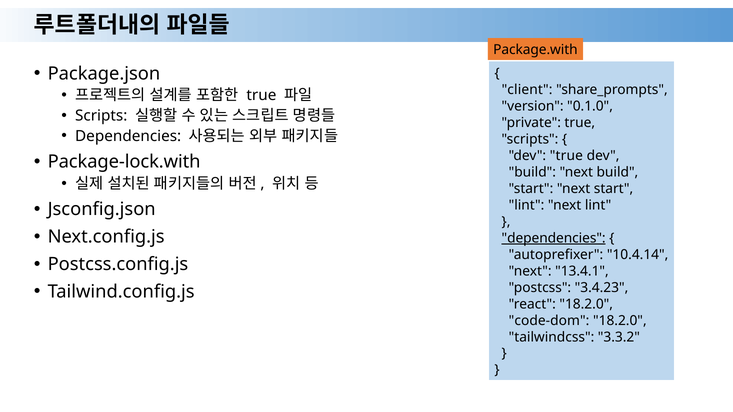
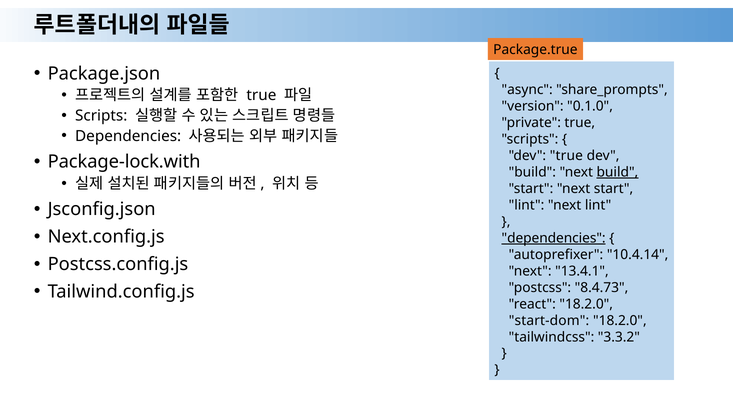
Package.with: Package.with -> Package.true (535, 50)
client: client -> async (527, 90)
build underline: none -> present (617, 172)
3.4.23: 3.4.23 -> 8.4.73 (602, 288)
code-dom: code-dom -> start-dom (549, 321)
